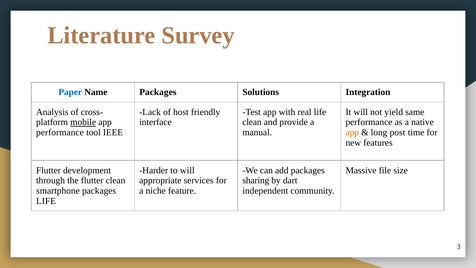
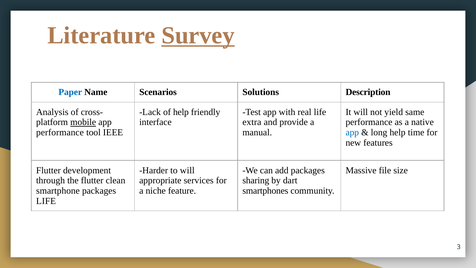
Survey underline: none -> present (198, 35)
Name Packages: Packages -> Scenarios (158, 92)
Integration: Integration -> Description (368, 92)
of host: host -> help (181, 112)
clean: clean -> extra (252, 122)
app colour: orange -> blue (352, 132)
long post: post -> help (398, 132)
independent: independent -> smartphones (265, 191)
